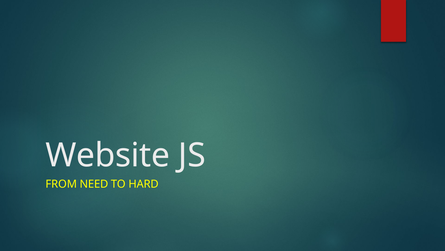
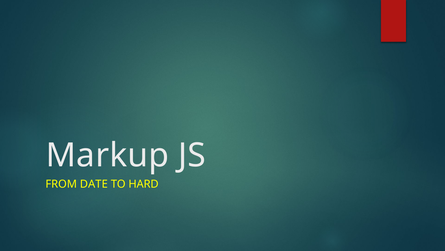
Website: Website -> Markup (107, 155)
NEED: NEED -> DATE (94, 184)
